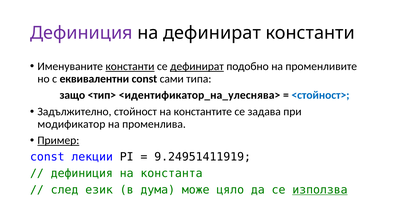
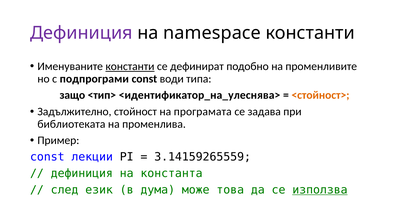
на дефинират: дефинират -> namespace (212, 33)
дефинират underline: present -> none (197, 67)
еквивалентни: еквивалентни -> подпрограми (94, 79)
сами: сами -> води (172, 79)
<стойност> colour: blue -> orange (320, 95)
константите: константите -> програмата (203, 112)
модификатор: модификатор -> библиотеката (71, 124)
Пример underline: present -> none (58, 141)
9.24951411919: 9.24951411919 -> 3.14159265559 (203, 157)
цяло: цяло -> това (230, 190)
